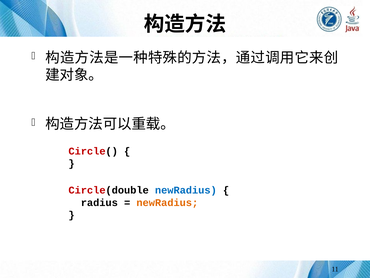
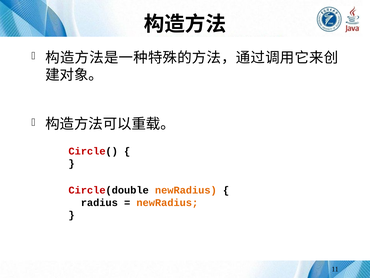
newRadius colour: blue -> orange (186, 190)
